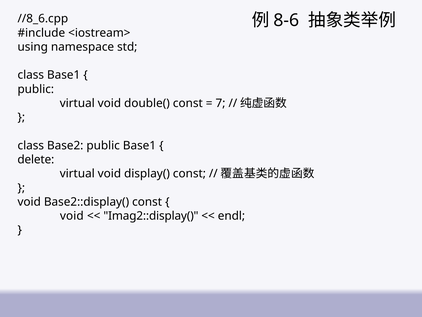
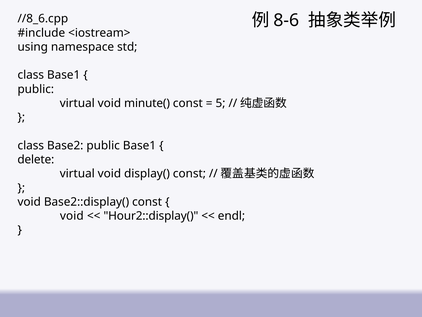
double(: double( -> minute( (147, 103)
7: 7 -> 5 (221, 103)
Imag2::display(: Imag2::display( -> Hour2::display( (151, 216)
